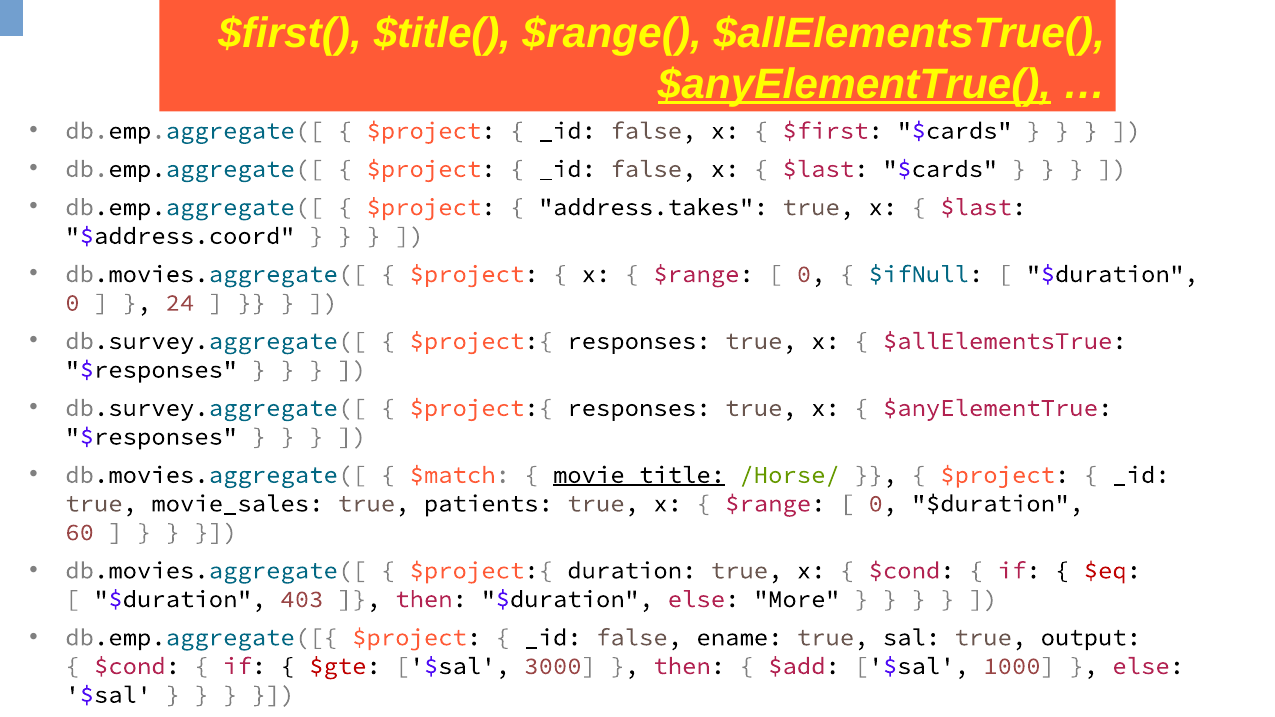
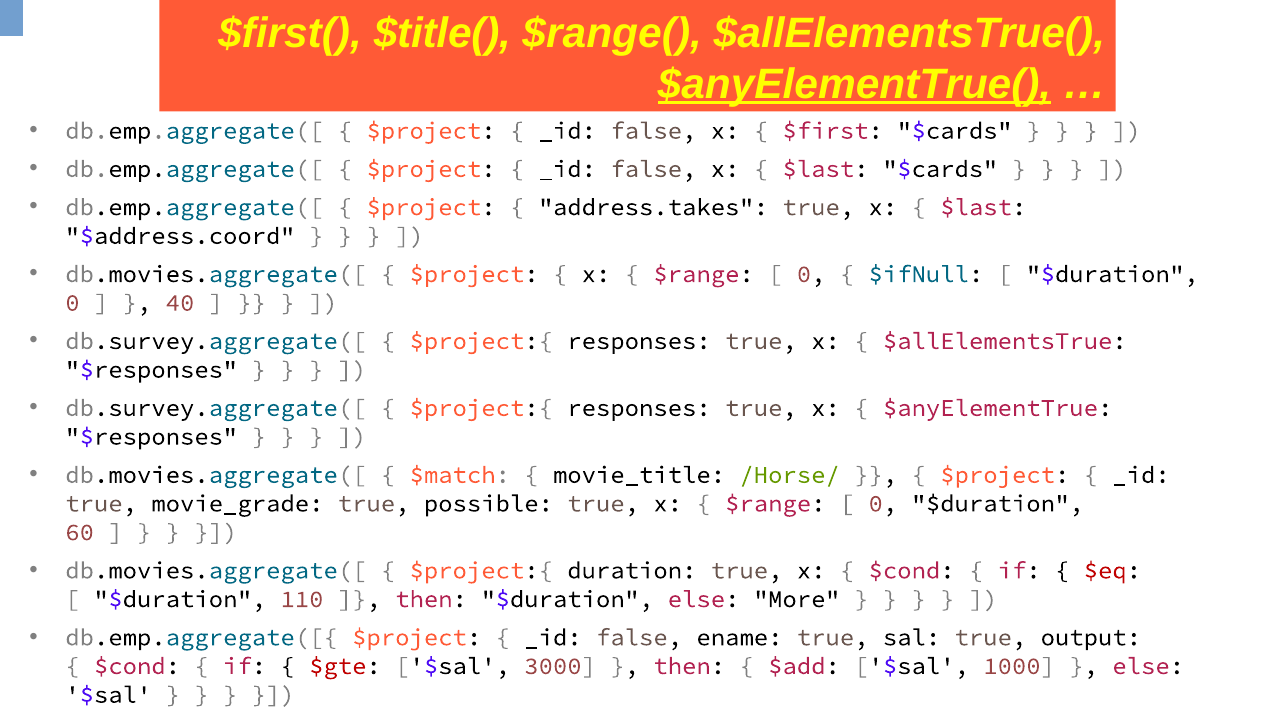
24: 24 -> 40 (180, 303)
movie_title underline: present -> none (639, 475)
movie_sales: movie_sales -> movie_grade (237, 504)
patients: patients -> possible (488, 504)
403: 403 -> 110 (302, 599)
